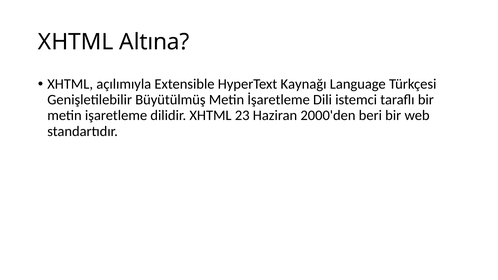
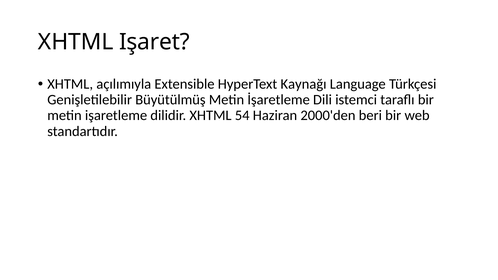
Altına: Altına -> Işaret (154, 42)
23: 23 -> 54 (242, 116)
